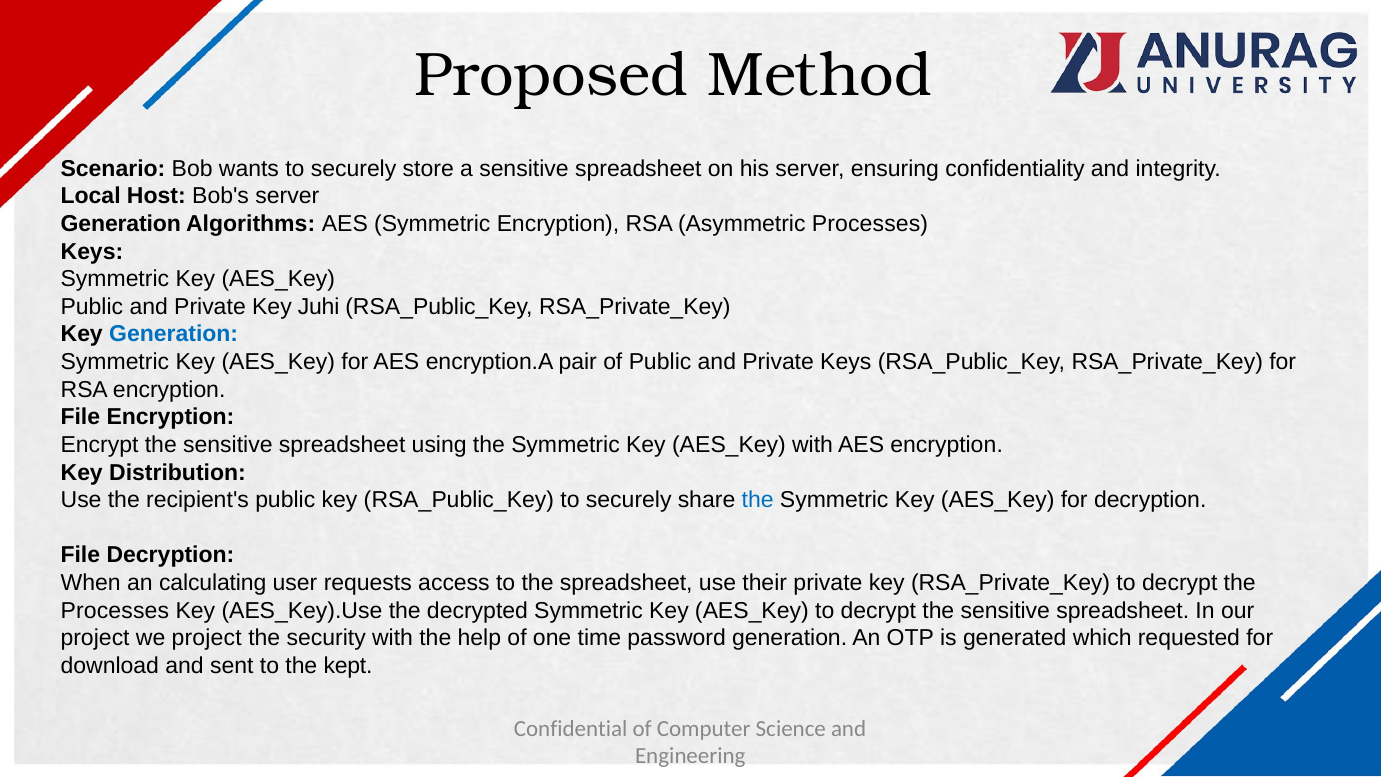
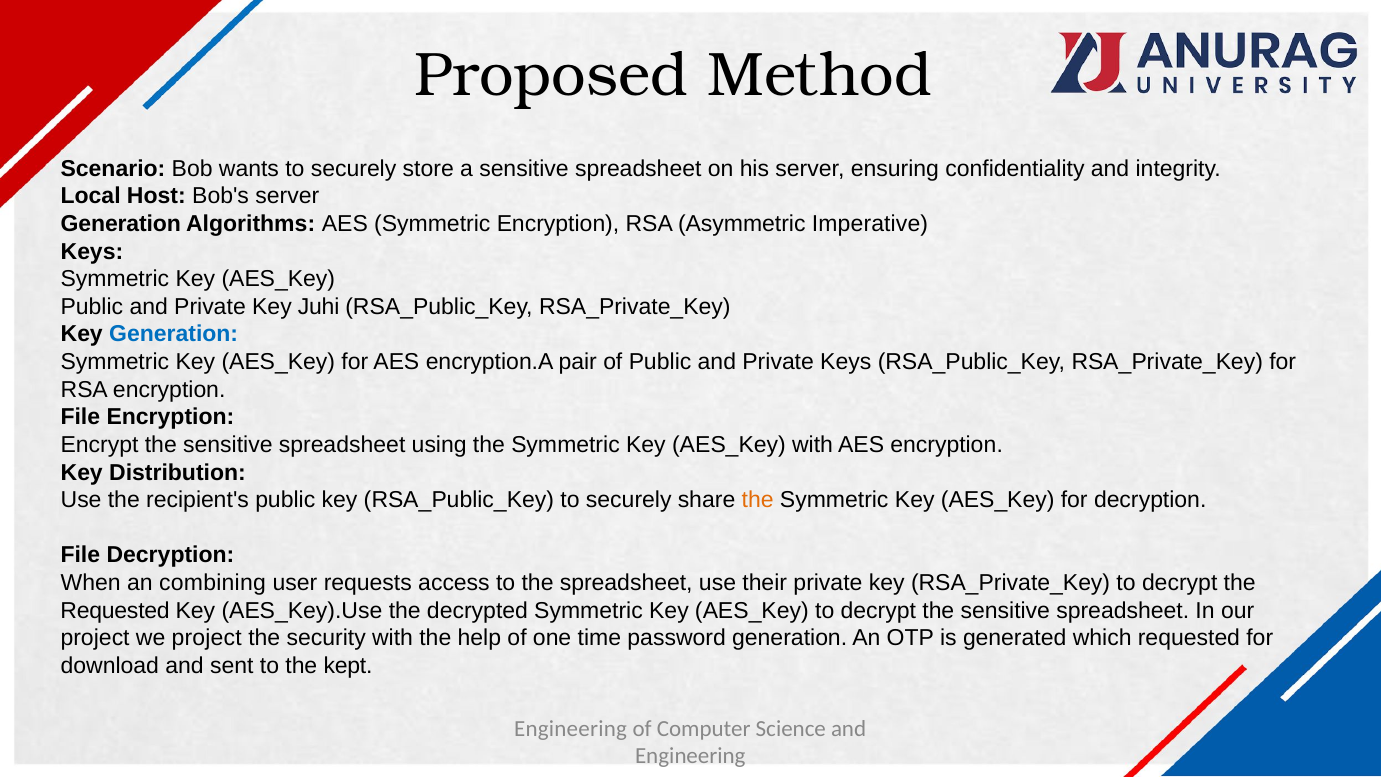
Asymmetric Processes: Processes -> Imperative (870, 224)
the colour: blue -> orange (758, 500)
calculating: calculating -> combining (213, 583)
Processes: Processes -> Requested (115, 610)
Confidential: Confidential -> Engineering (570, 728)
